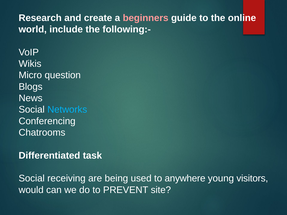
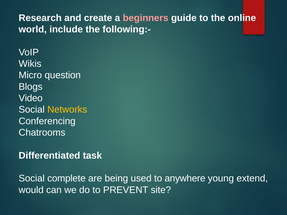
News: News -> Video (31, 98)
Networks colour: light blue -> yellow (67, 110)
receiving: receiving -> complete (66, 179)
visitors: visitors -> extend (252, 179)
